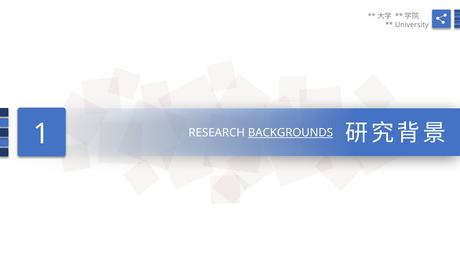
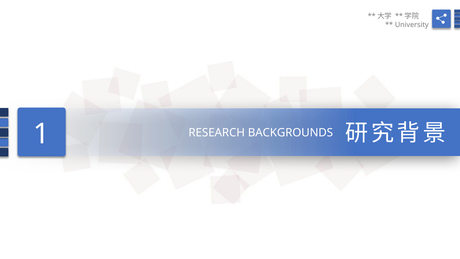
BACKGROUNDS underline: present -> none (290, 133)
